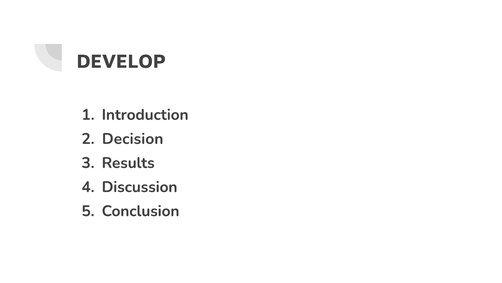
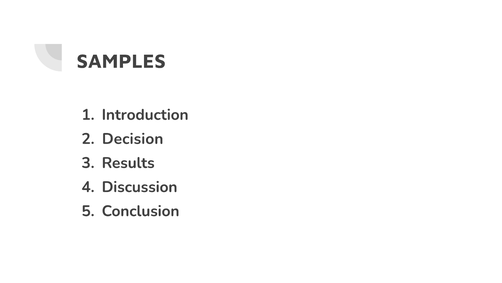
DEVELOP: DEVELOP -> SAMPLES (121, 61)
